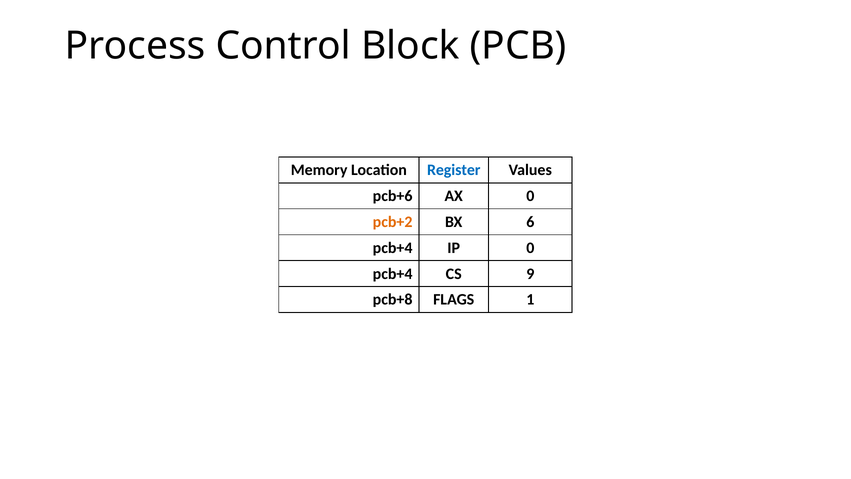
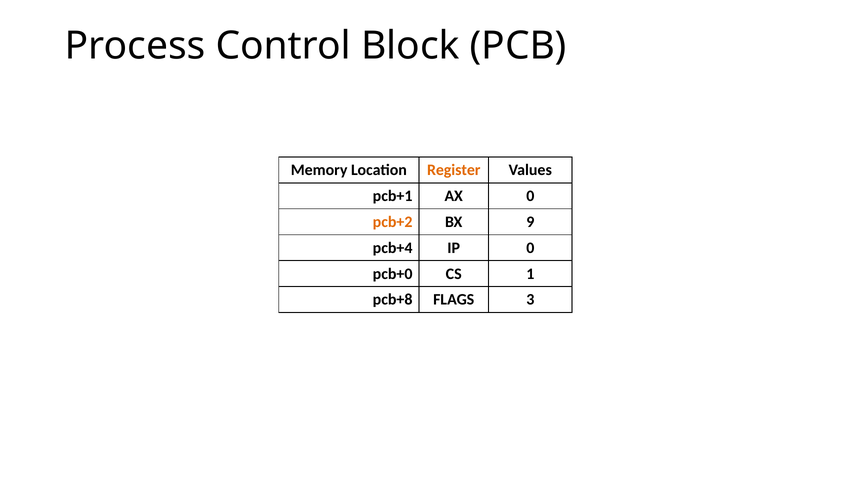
Register colour: blue -> orange (454, 170)
pcb+6: pcb+6 -> pcb+1 (393, 196)
6: 6 -> 9 (530, 222)
pcb+4: pcb+4 -> pcb+0 (393, 274)
9: 9 -> 1 (530, 274)
1: 1 -> 3 (530, 299)
